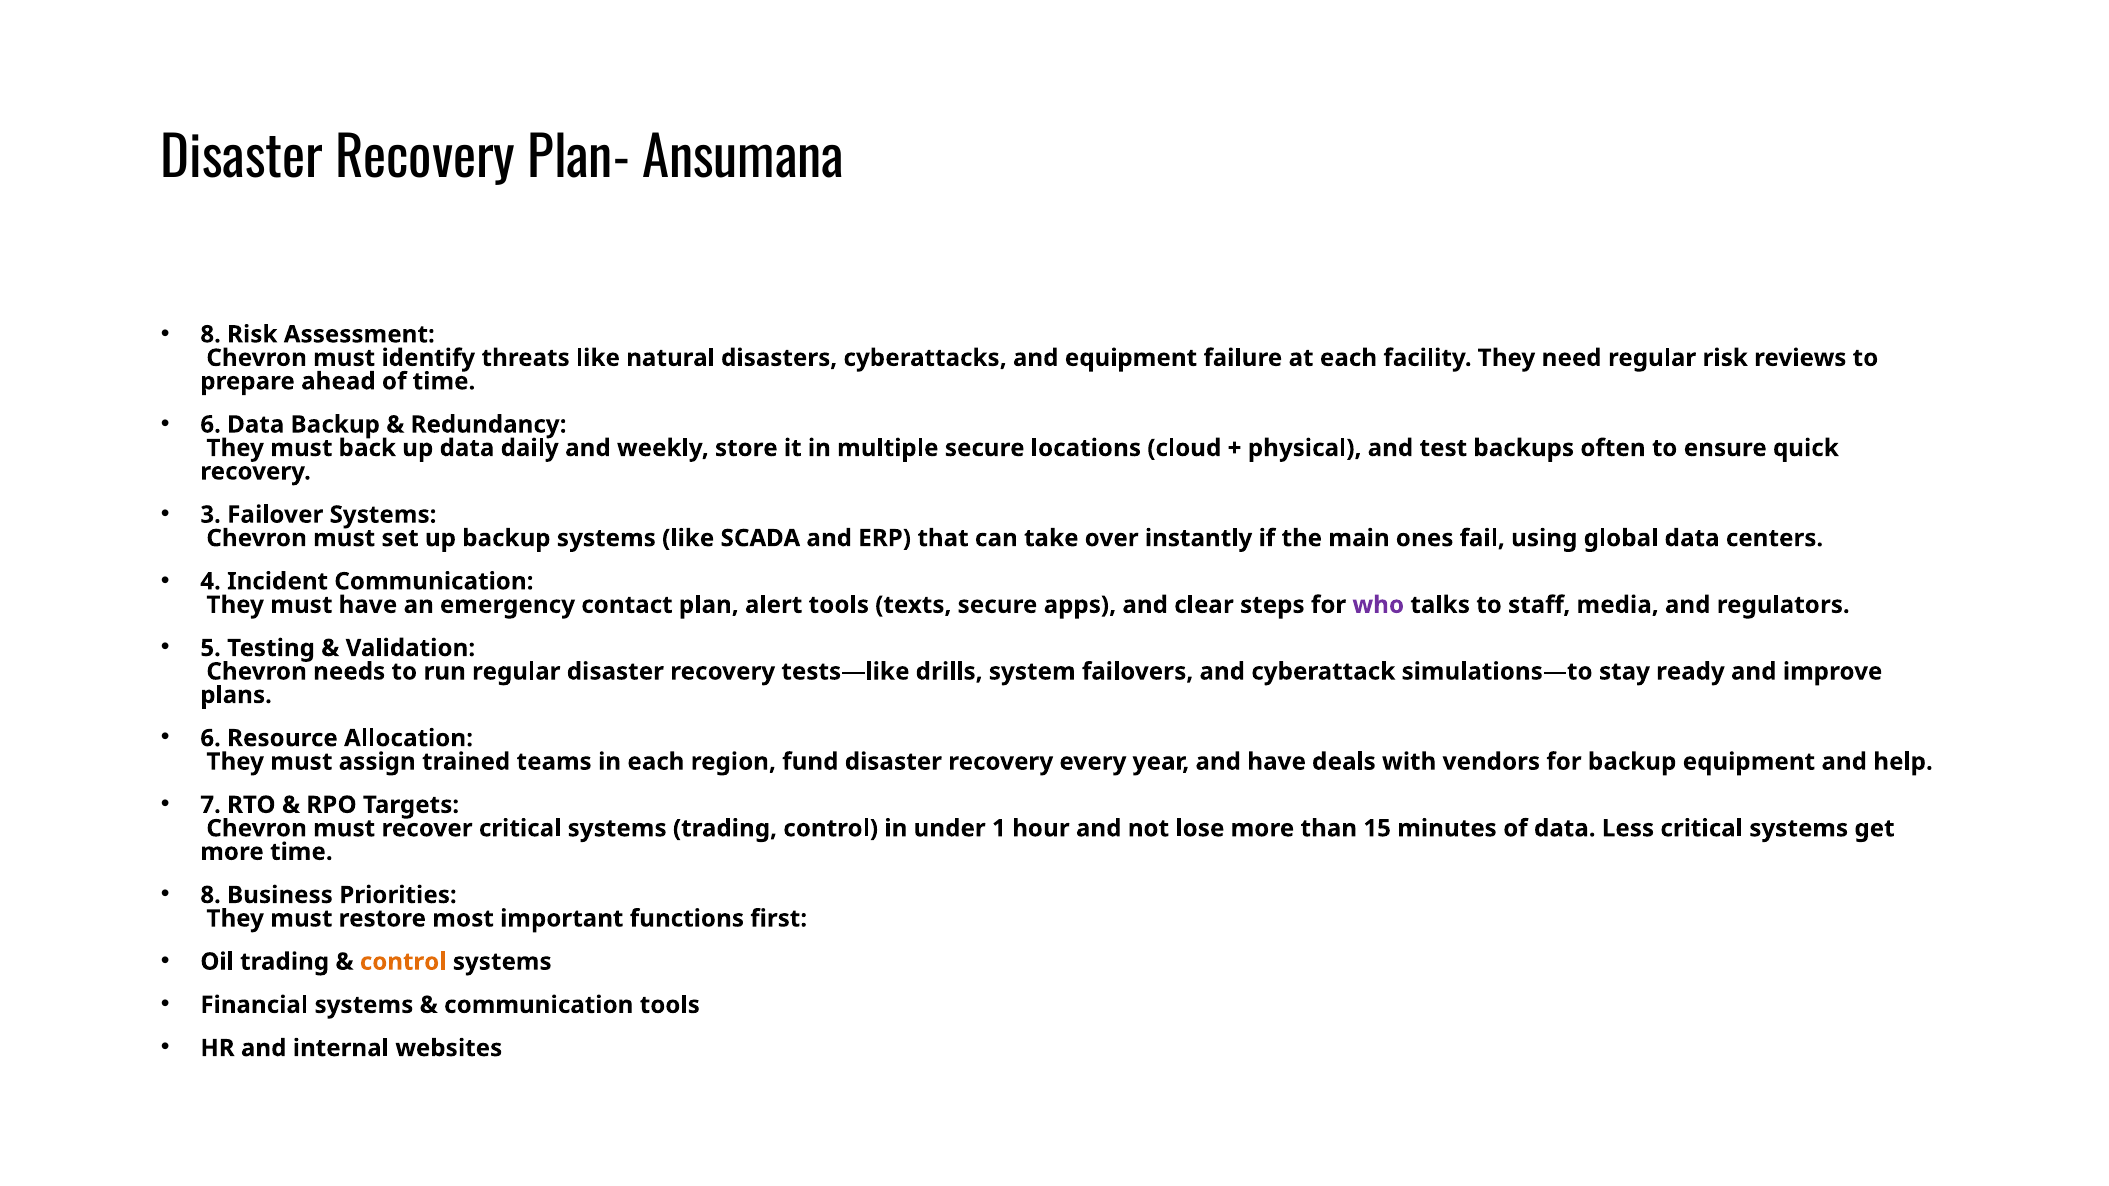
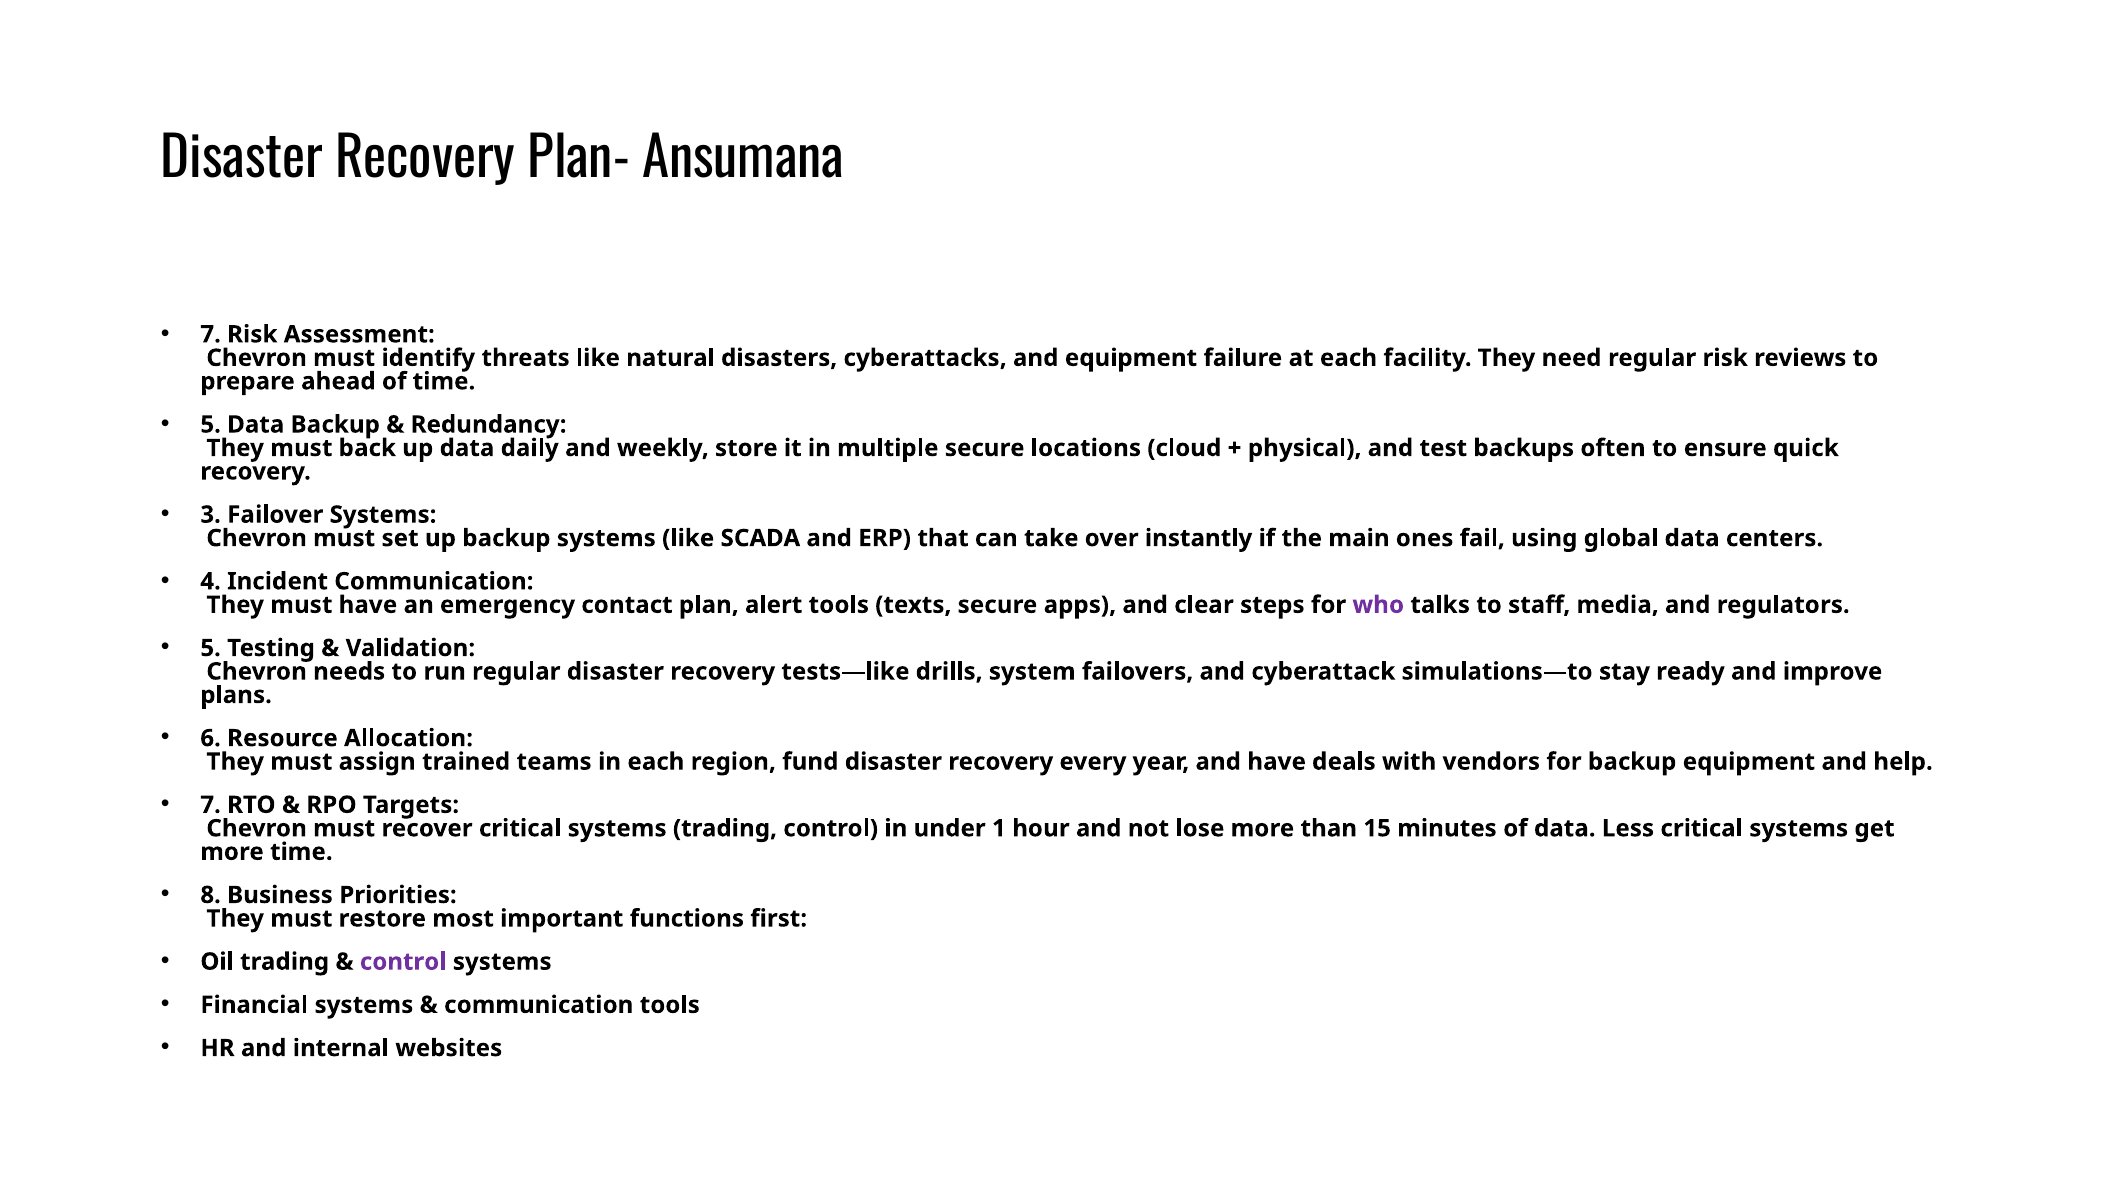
8: 8 -> 7 (211, 335)
6: 6 -> 5 (211, 425)
control colour: orange -> purple (403, 962)
